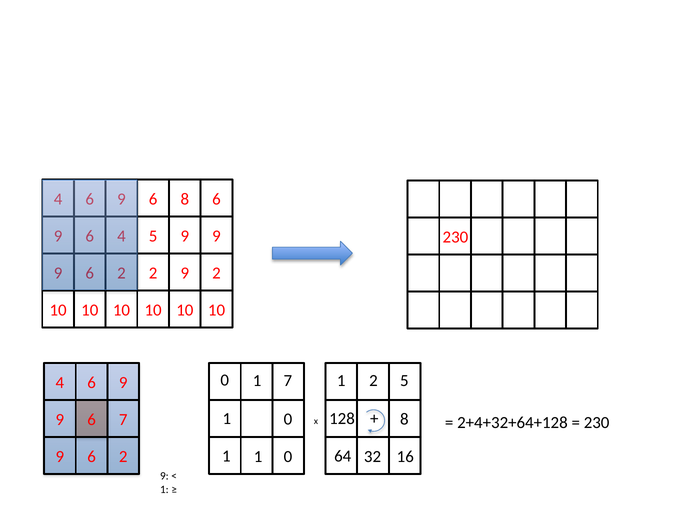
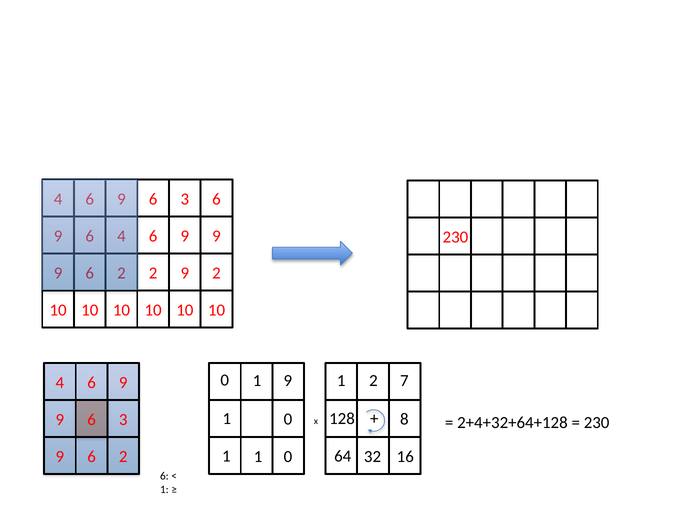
8: 8 -> 3 (185, 199)
5: 5 -> 6 (153, 236)
1 7: 7 -> 9 (288, 380)
2 5: 5 -> 7 (404, 380)
7: 7 -> 3 (123, 420)
9: 9 -> 6 (164, 476)
